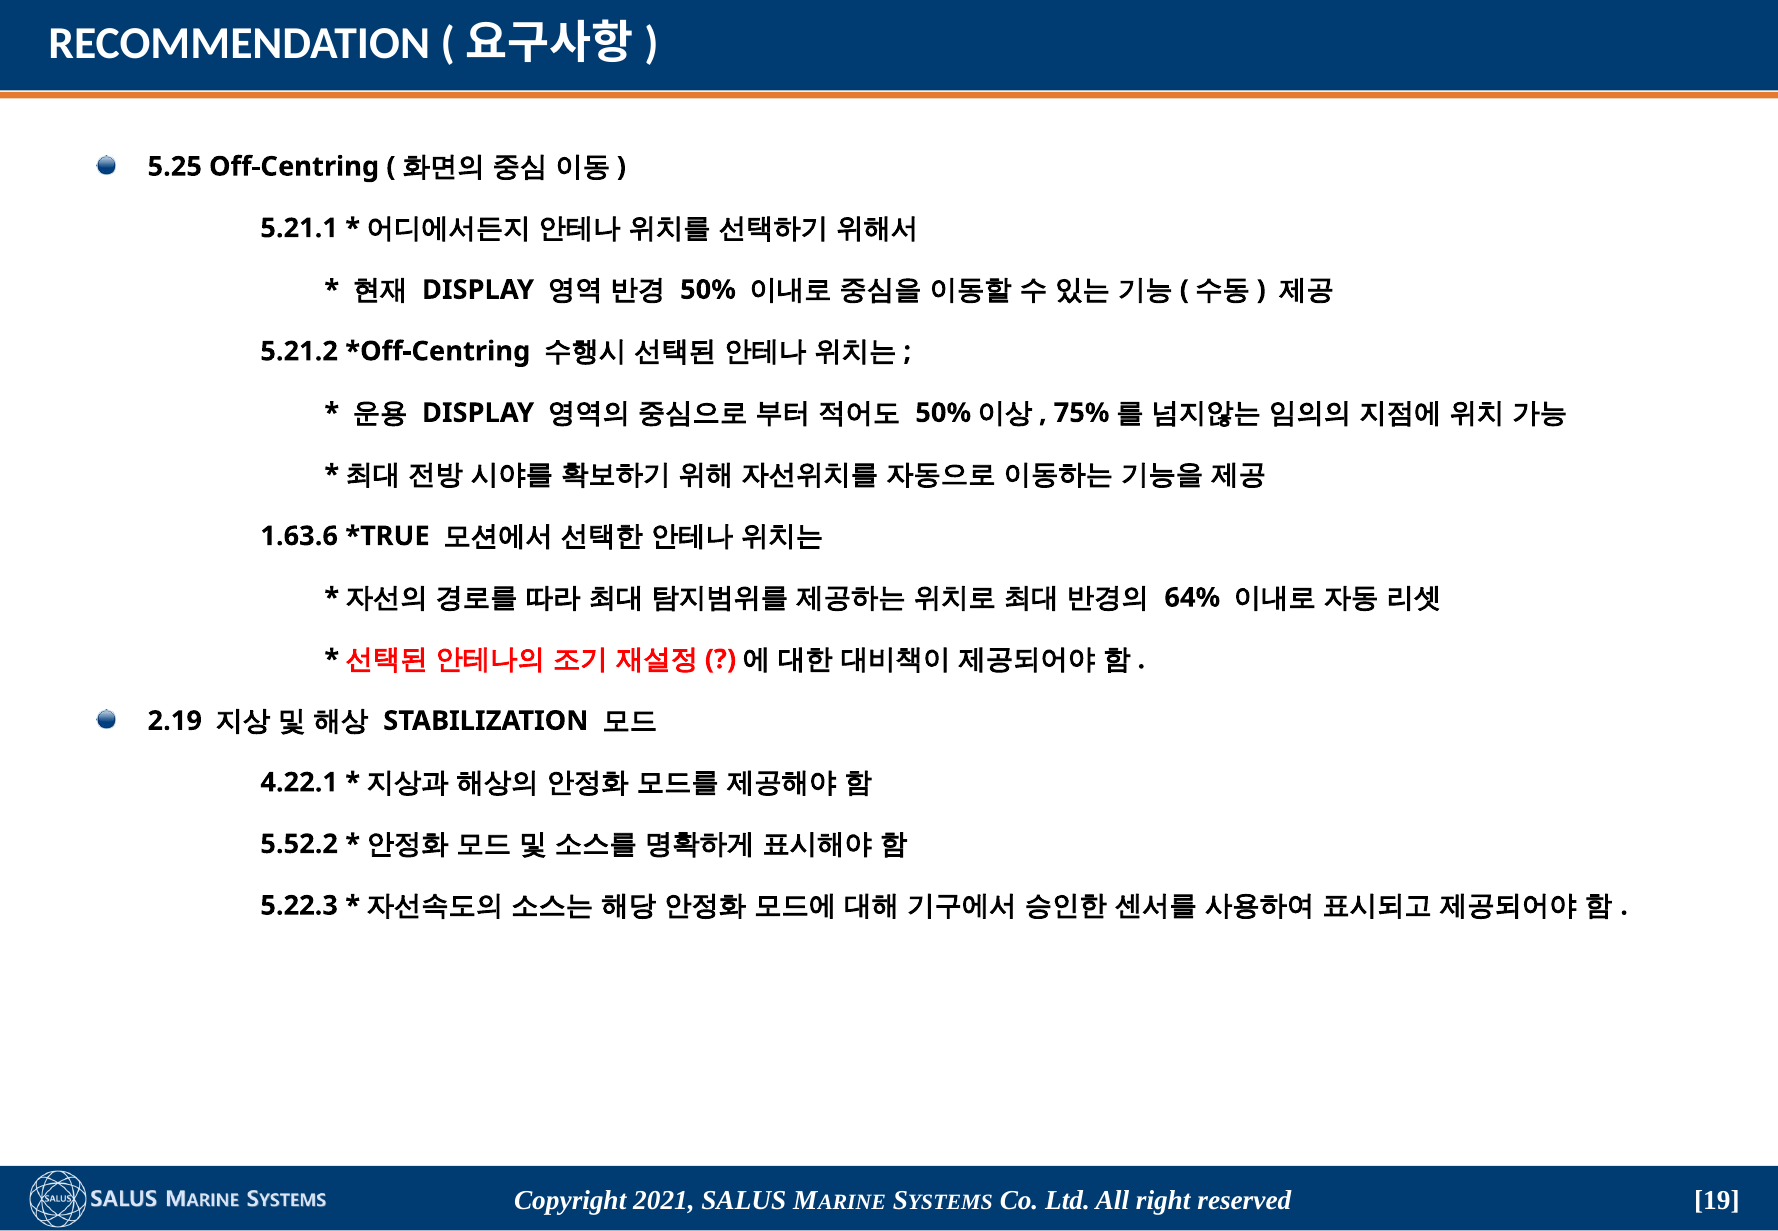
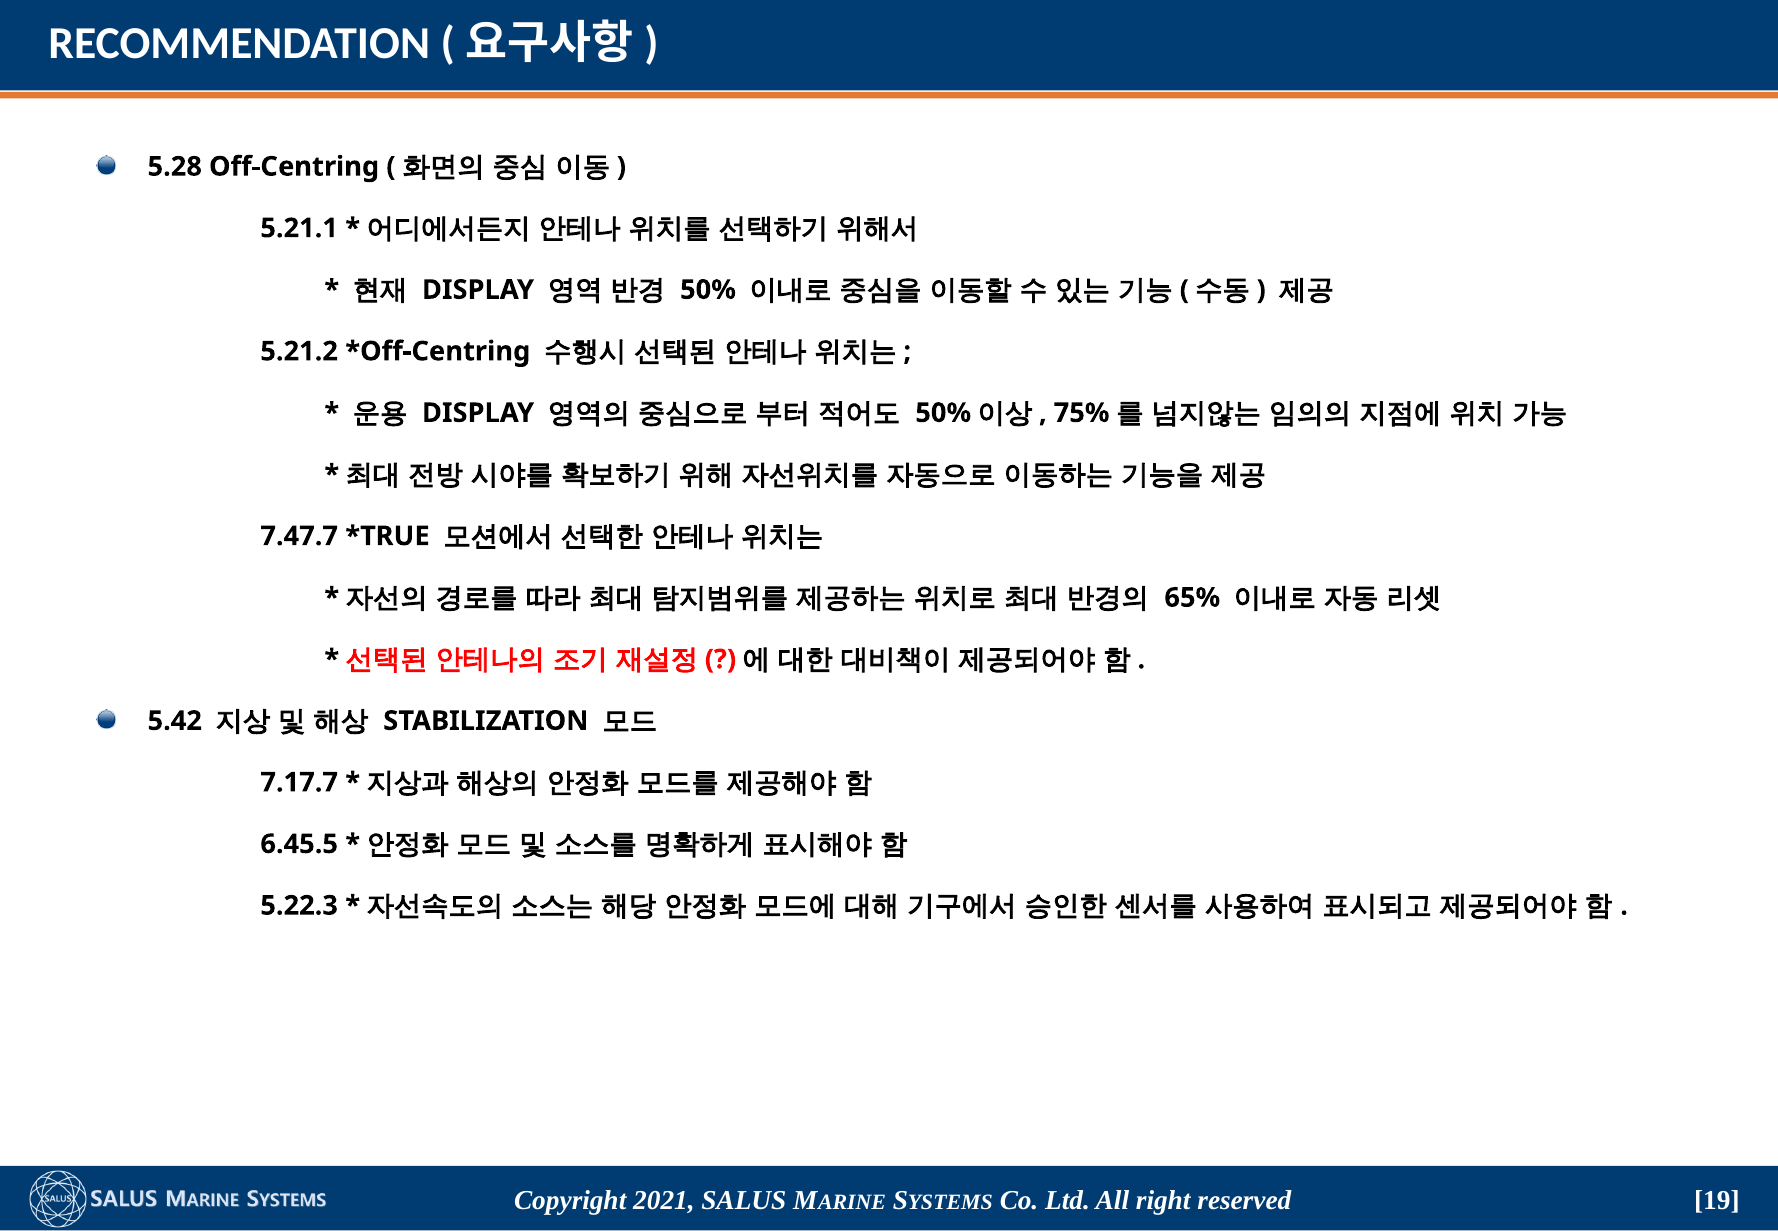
5.25: 5.25 -> 5.28 (175, 167)
1.63.6: 1.63.6 -> 7.47.7 (299, 536)
64%: 64% -> 65% (1192, 598)
2.19: 2.19 -> 5.42 (175, 721)
4.22.1: 4.22.1 -> 7.17.7 (299, 782)
5.52.2: 5.52.2 -> 6.45.5 (299, 844)
